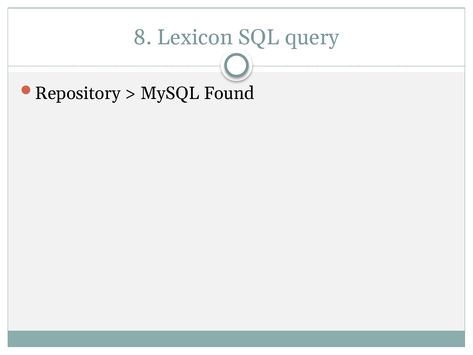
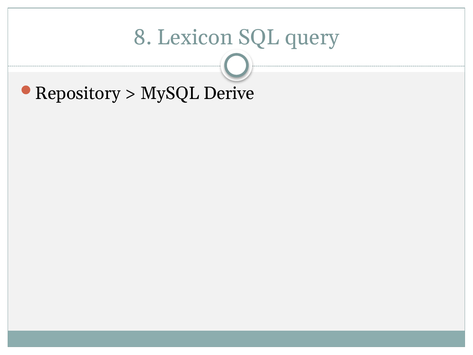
Found: Found -> Derive (229, 93)
